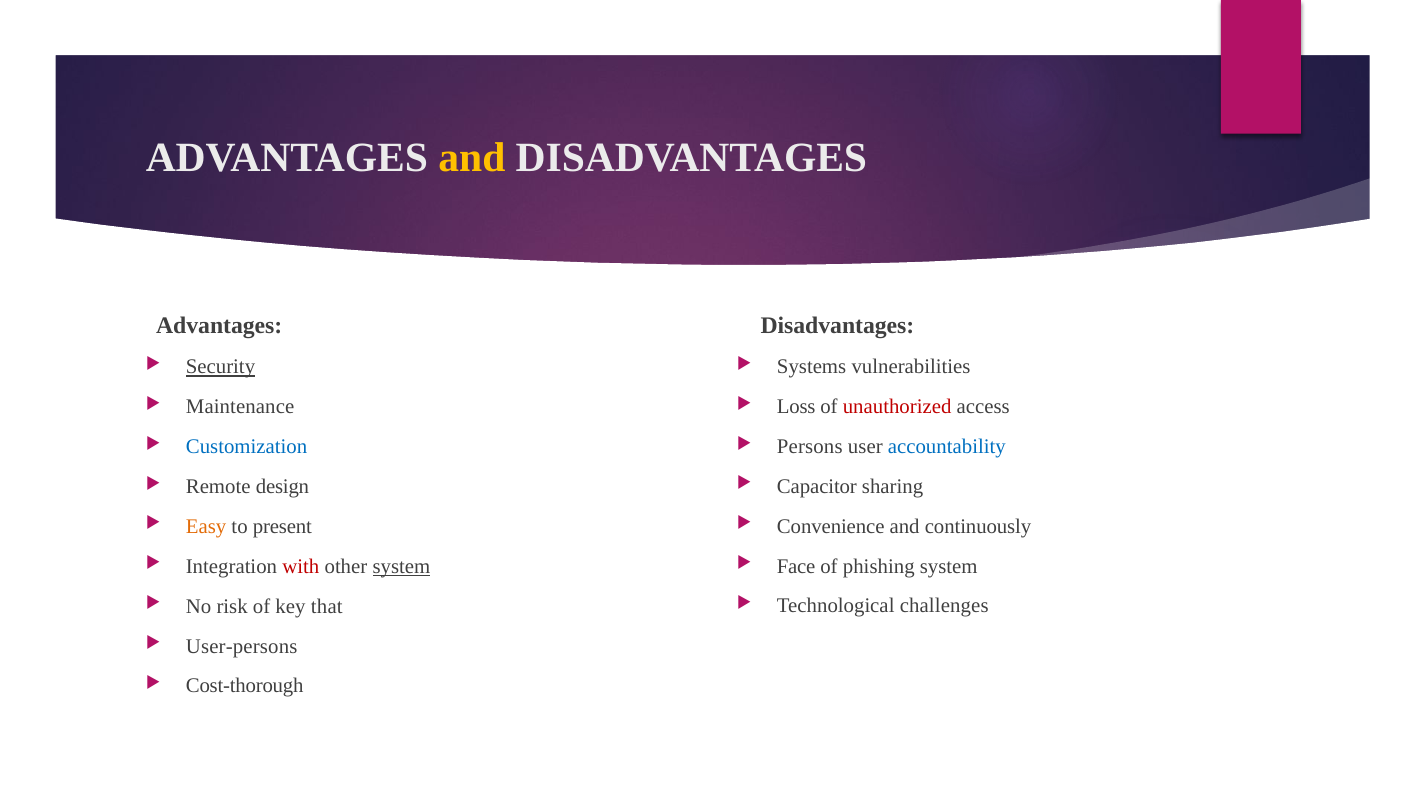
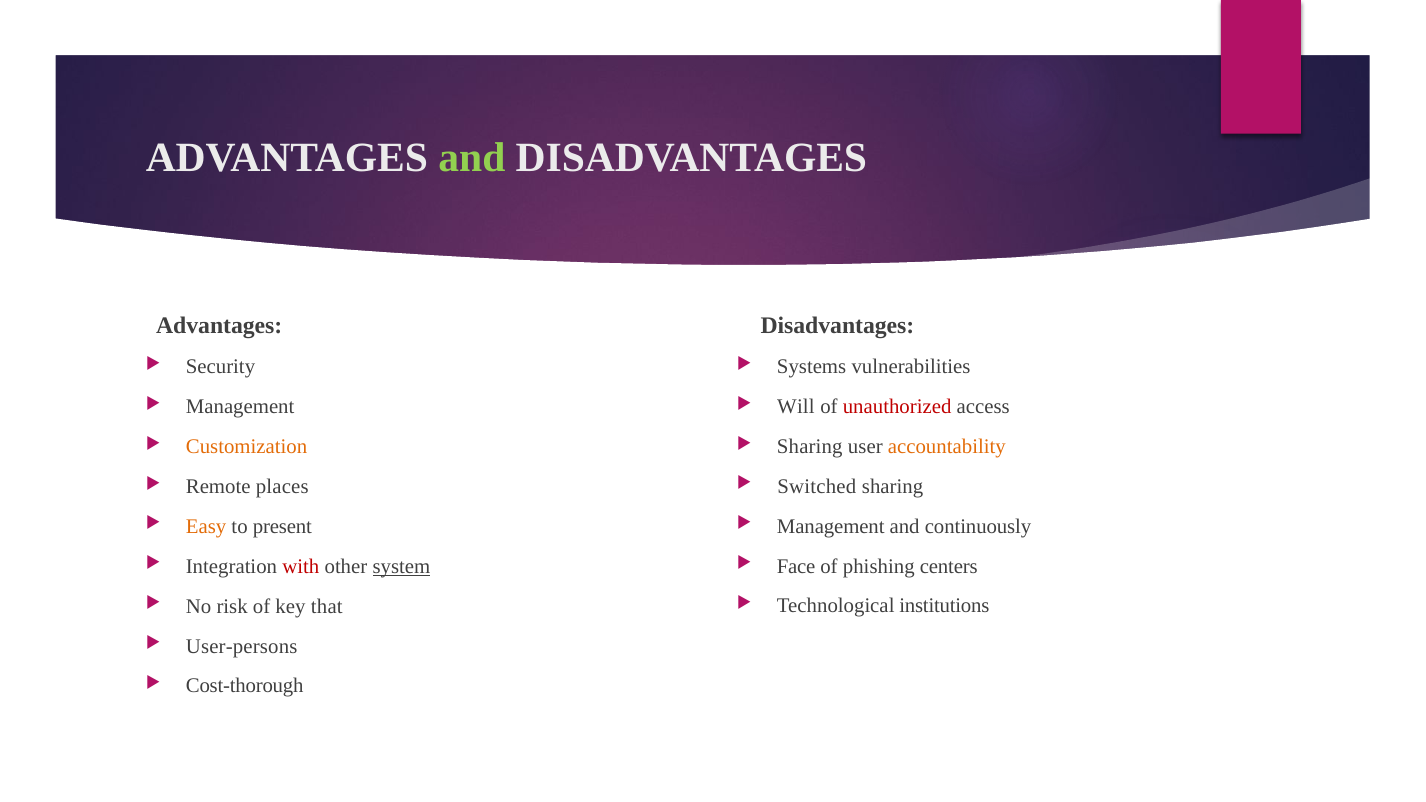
and colour: yellow -> light green (472, 158)
Security underline: present -> none (221, 367)
Maintenance: Maintenance -> Management (240, 407)
Loss: Loss -> Will (796, 407)
Persons: Persons -> Sharing (810, 447)
accountability colour: blue -> orange (947, 447)
Customization colour: blue -> orange (247, 447)
Capacitor: Capacitor -> Switched (817, 487)
design: design -> places (282, 487)
Convenience: Convenience -> Management (831, 526)
phishing system: system -> centers (949, 566)
challenges: challenges -> institutions (944, 606)
